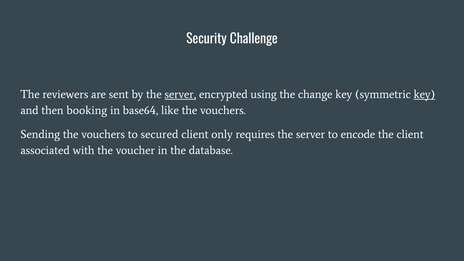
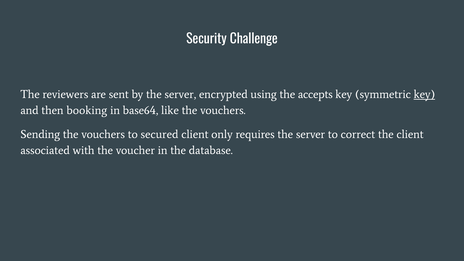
server underline: present -> none (180, 94)
change: change -> accepts (315, 94)
encode: encode -> correct (358, 134)
